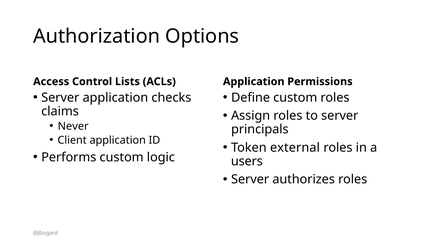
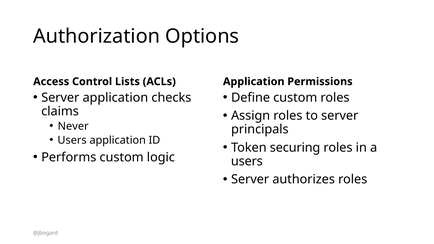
Client: Client -> Users (72, 140)
external: external -> securing (295, 148)
